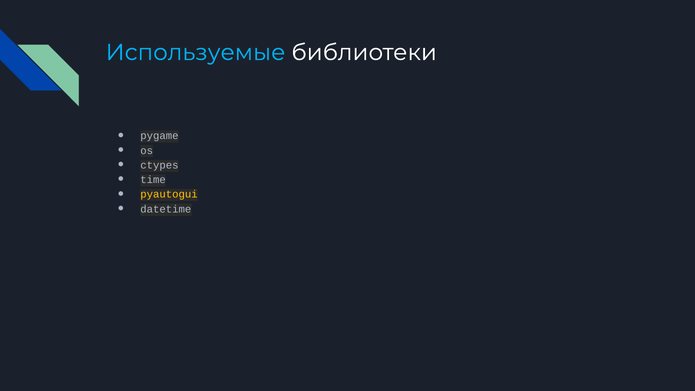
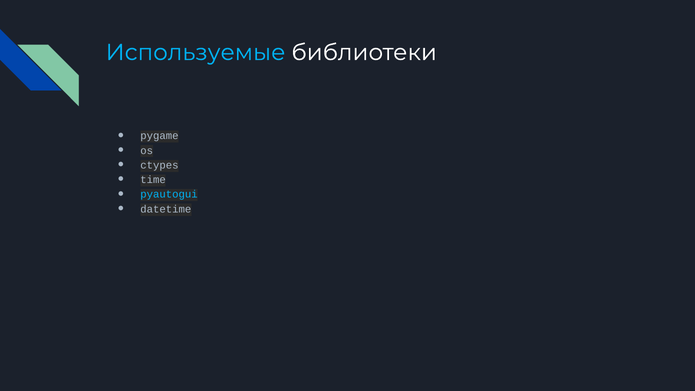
pyautogui colour: yellow -> light blue (169, 194)
